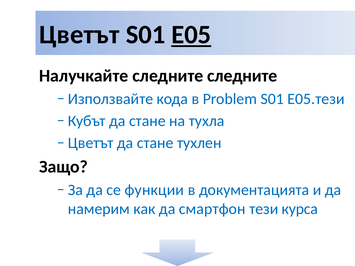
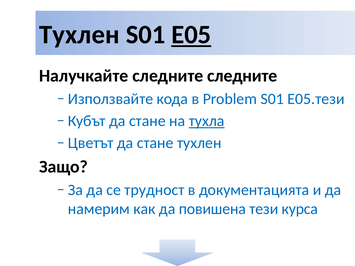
Цветът: Цветът -> Тухлен (79, 35)
тухла underline: none -> present (207, 121)
функции: функции -> трудност (154, 190)
смартфон: смартфон -> повишена (212, 209)
